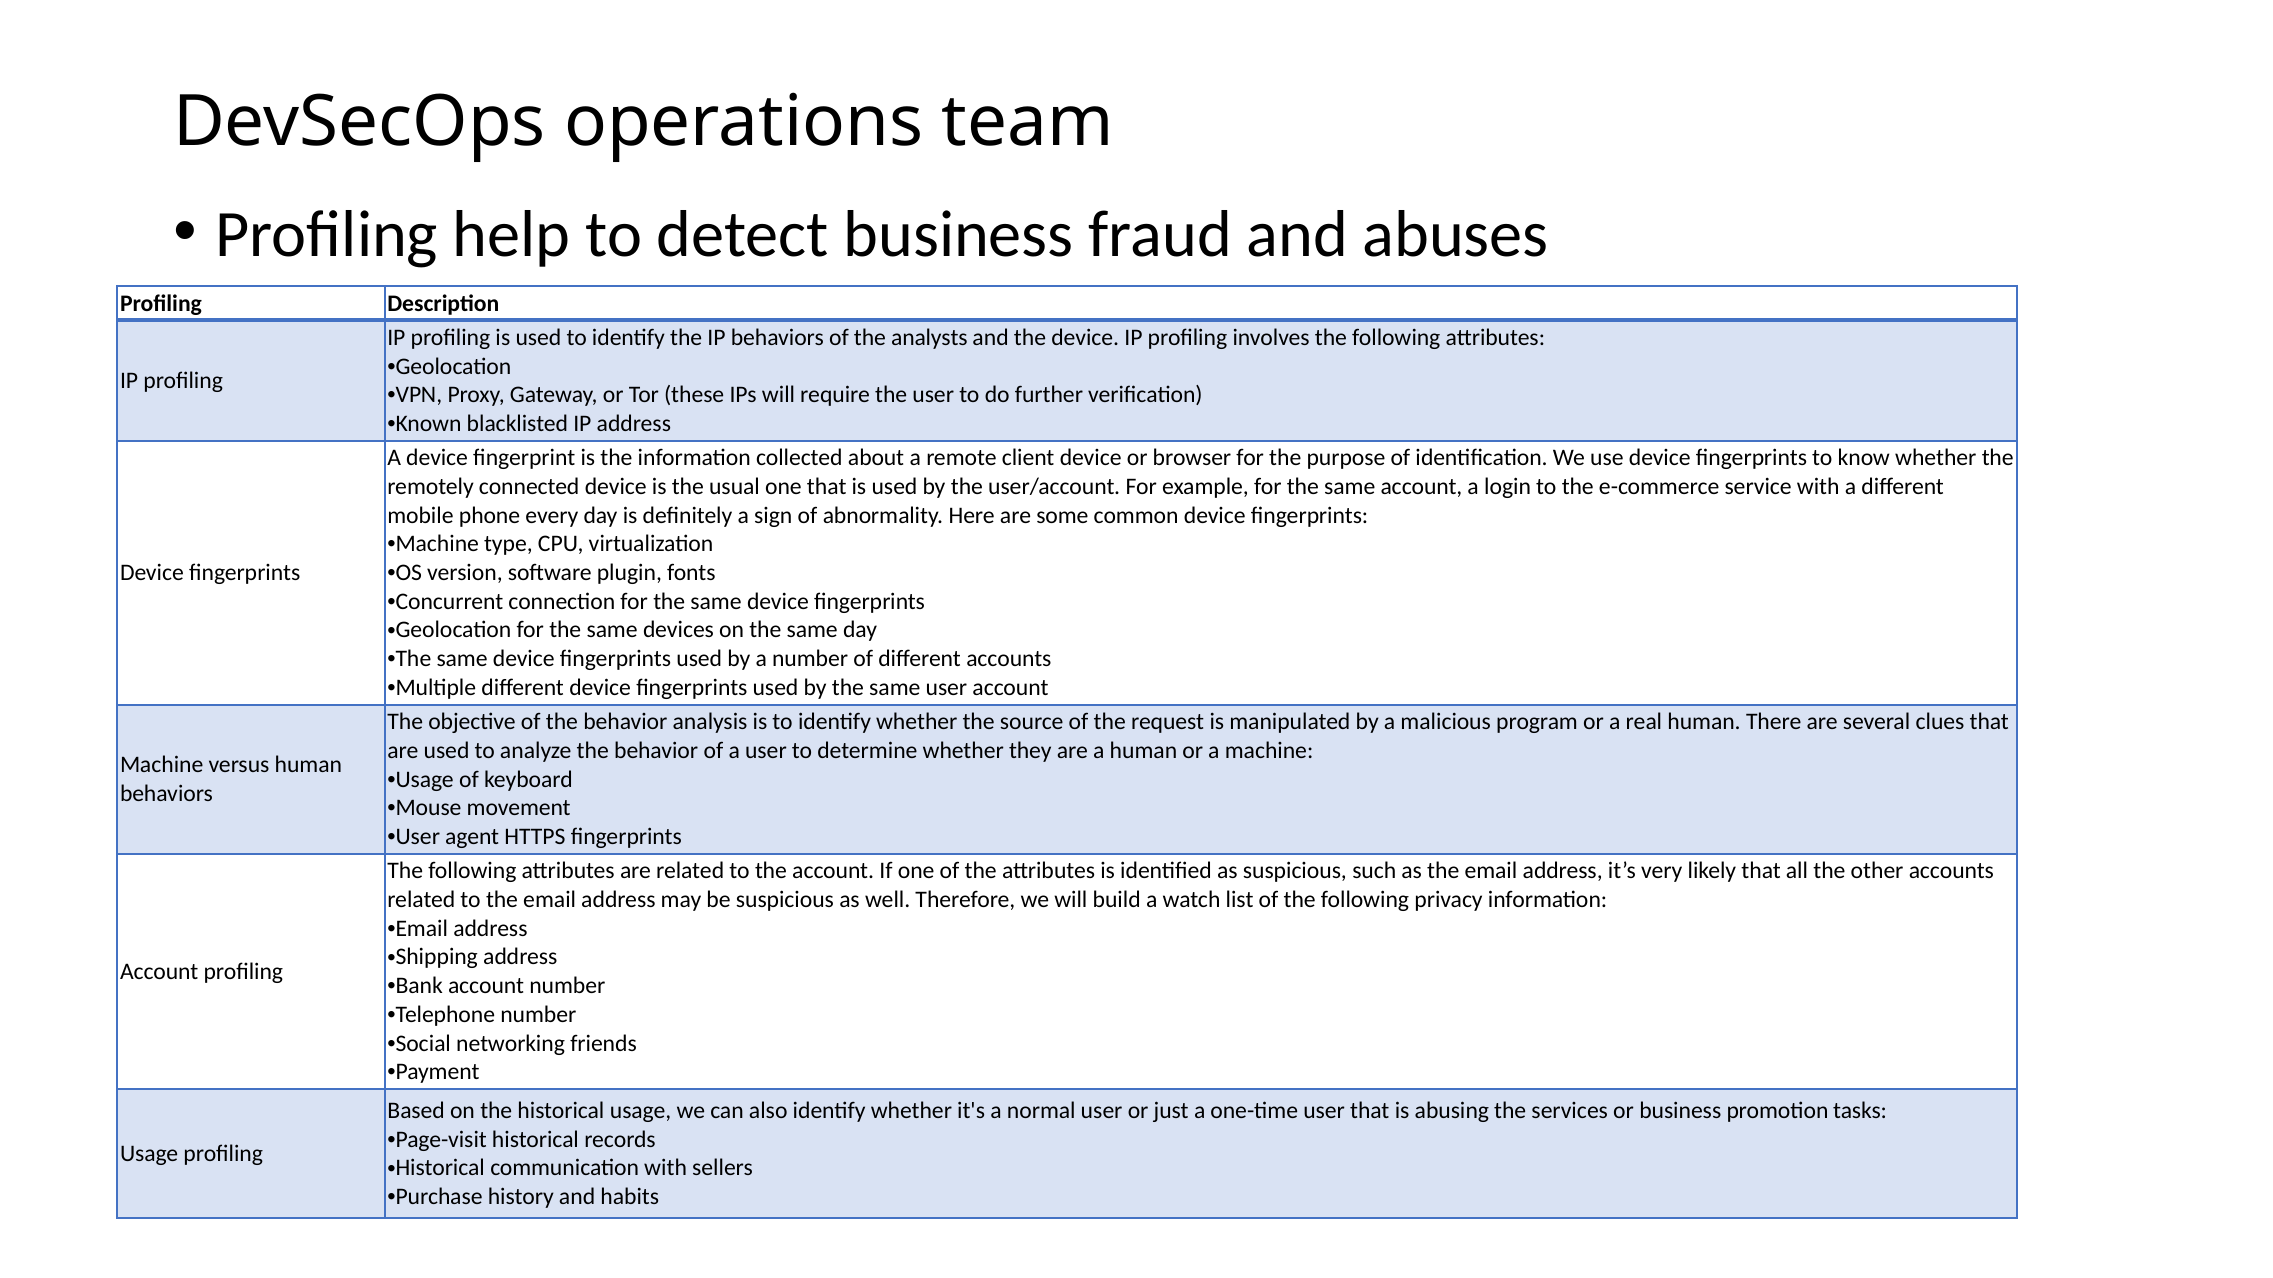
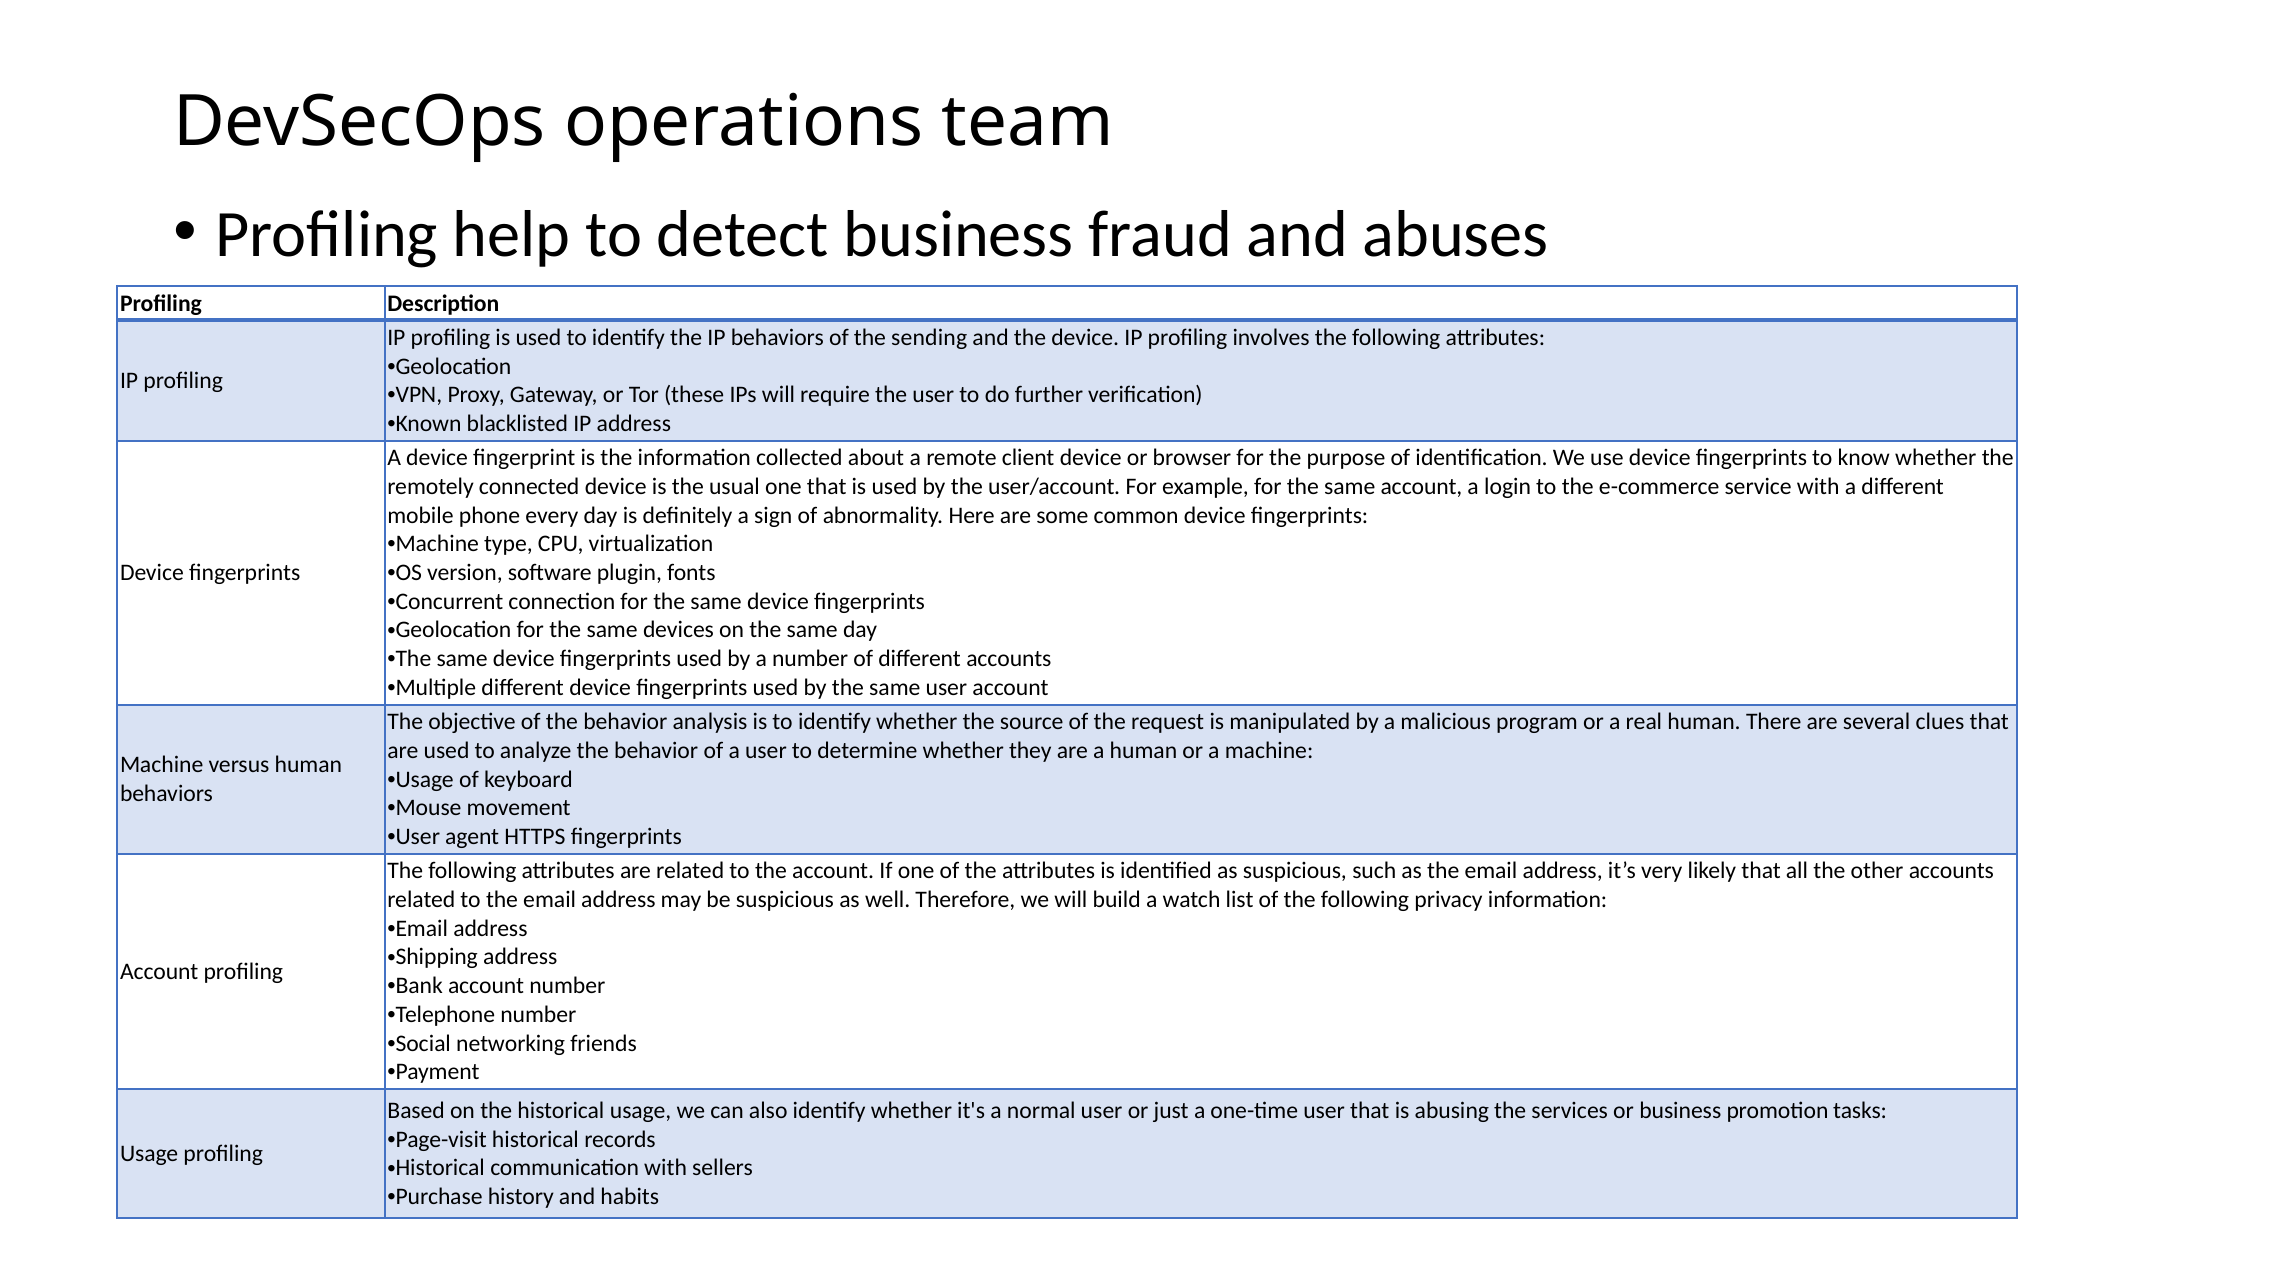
analysts: analysts -> sending (929, 338)
